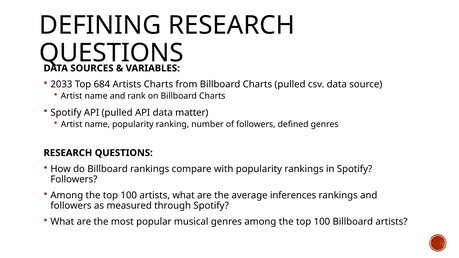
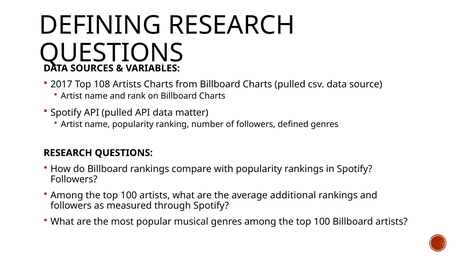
2033: 2033 -> 2017 (61, 84)
684: 684 -> 108 (102, 84)
inferences: inferences -> additional (293, 195)
